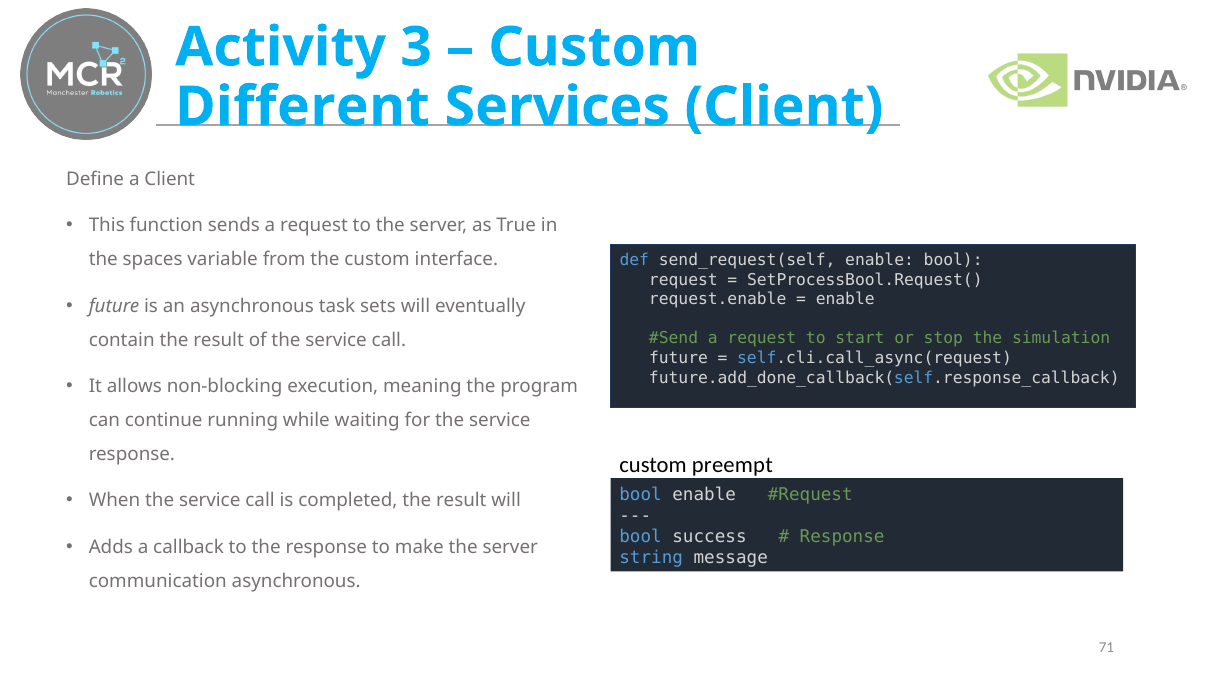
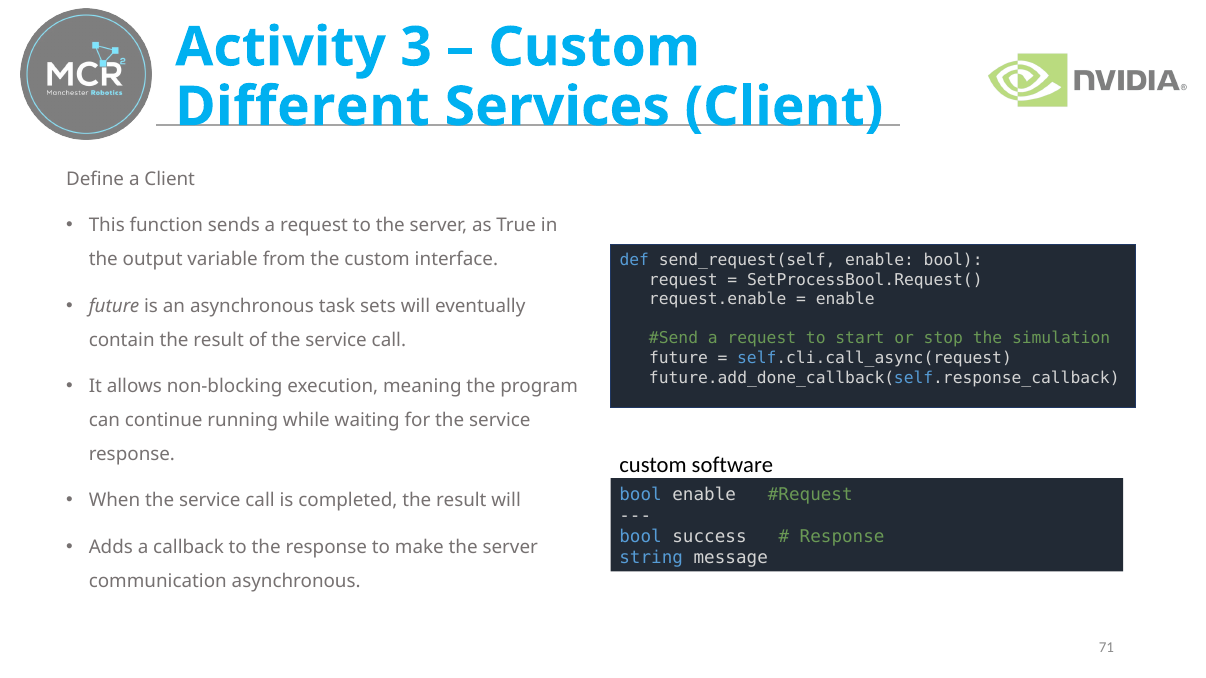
spaces: spaces -> output (153, 260)
preempt: preempt -> software (732, 465)
